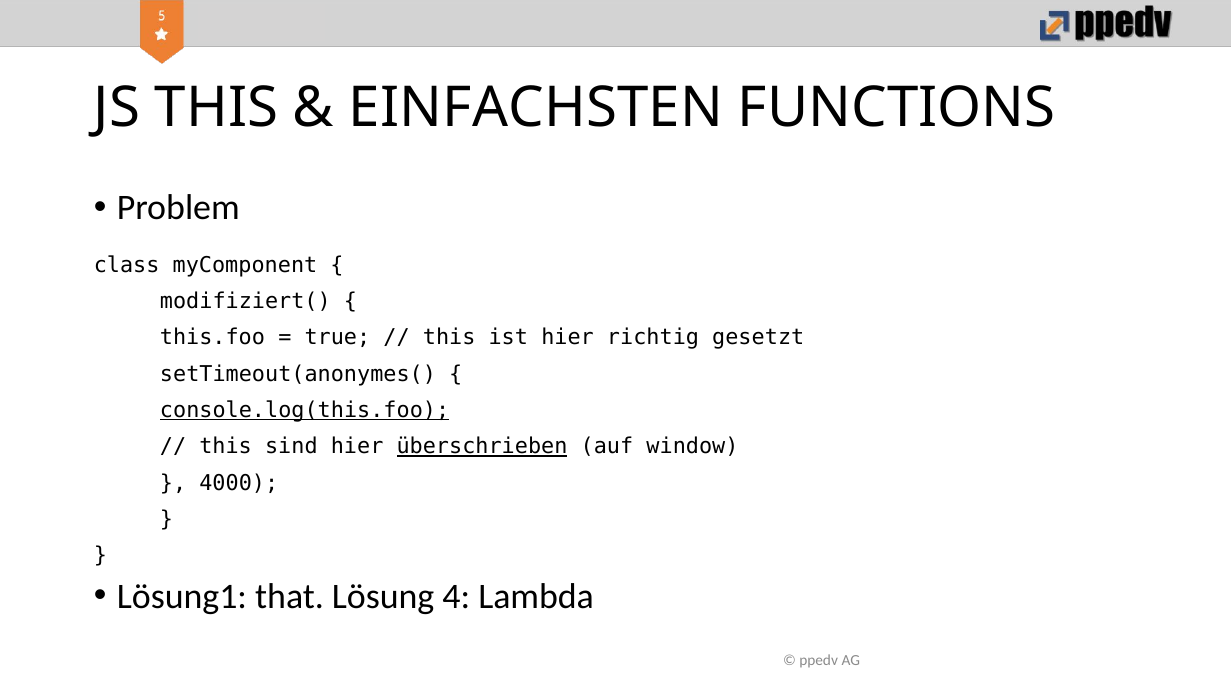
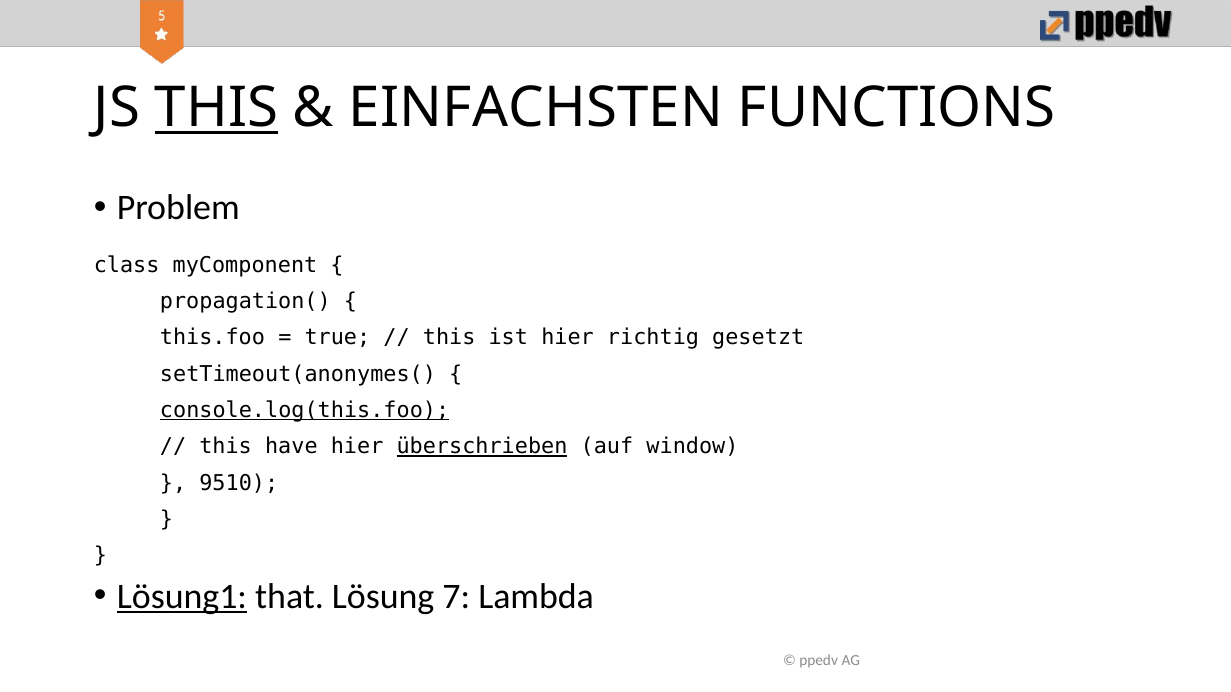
THIS underline: none -> present (216, 108)
modifiziert(: modifiziert( -> propagation( (245, 301)
sind: sind -> have (291, 447)
4000: 4000 -> 9510 (239, 483)
Lösung1 underline: none -> present (182, 597)
4: 4 -> 7 (456, 597)
